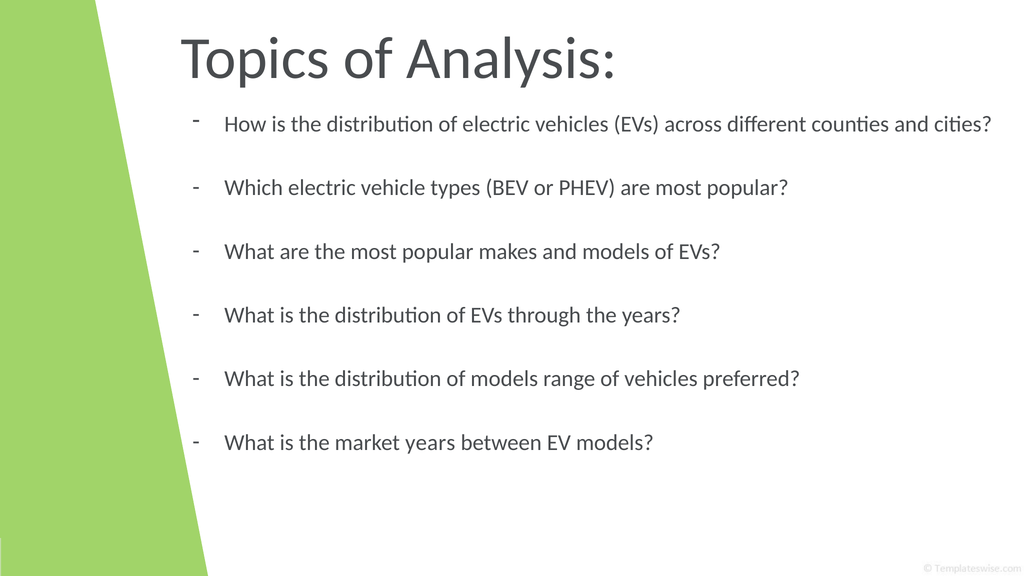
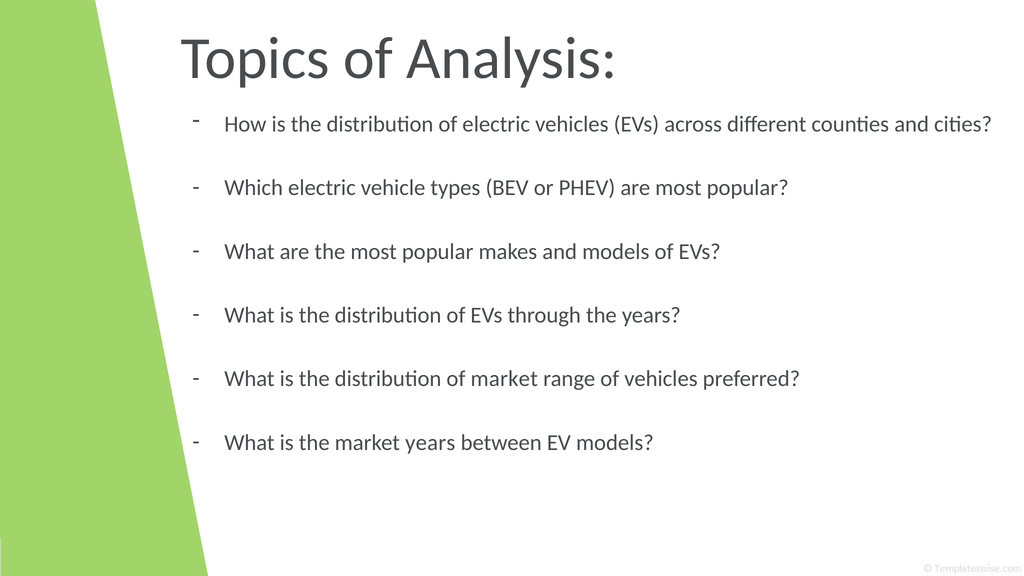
of models: models -> market (504, 379)
